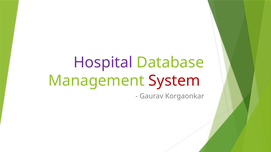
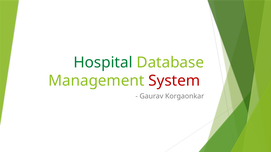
Hospital colour: purple -> green (103, 63)
